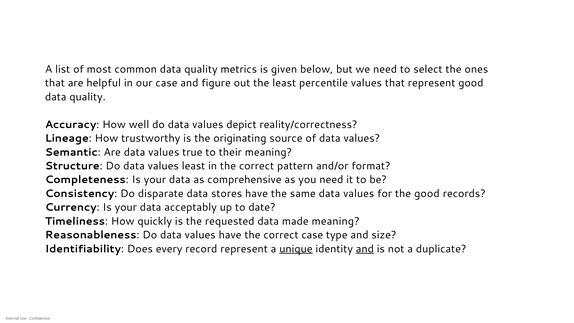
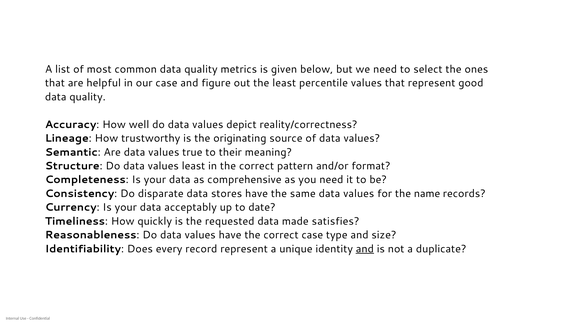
the good: good -> name (427, 193)
made meaning: meaning -> satisfies (336, 221)
unique underline: present -> none (296, 249)
